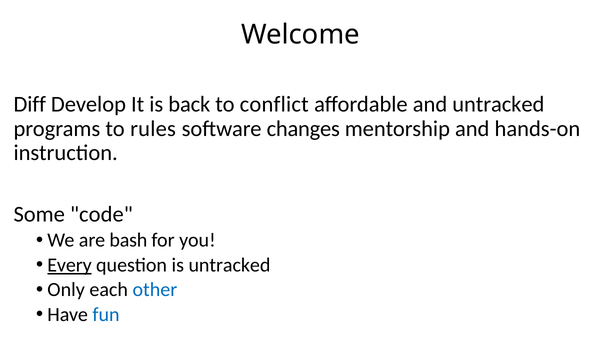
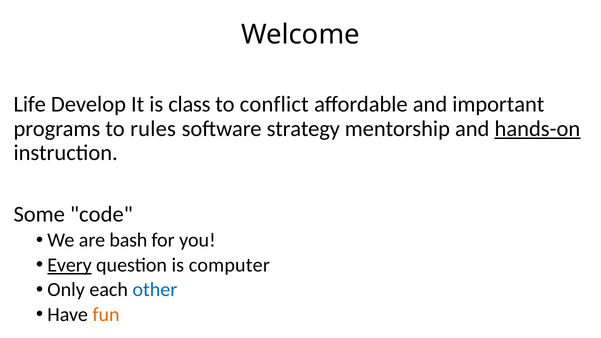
Diff: Diff -> Life (30, 104)
back: back -> class (189, 104)
and untracked: untracked -> important (498, 104)
changes: changes -> strategy (303, 129)
hands-on underline: none -> present (537, 129)
is untracked: untracked -> computer (229, 265)
fun colour: blue -> orange (106, 315)
